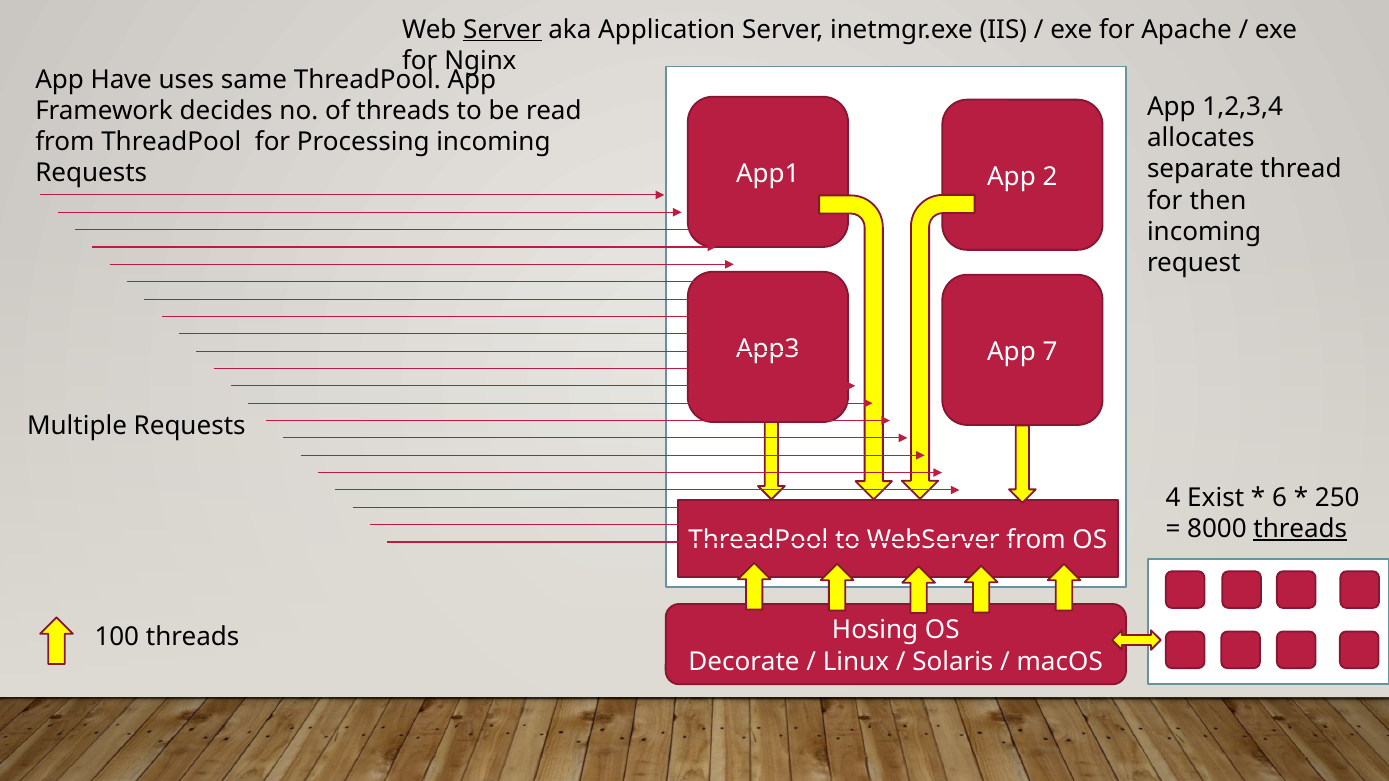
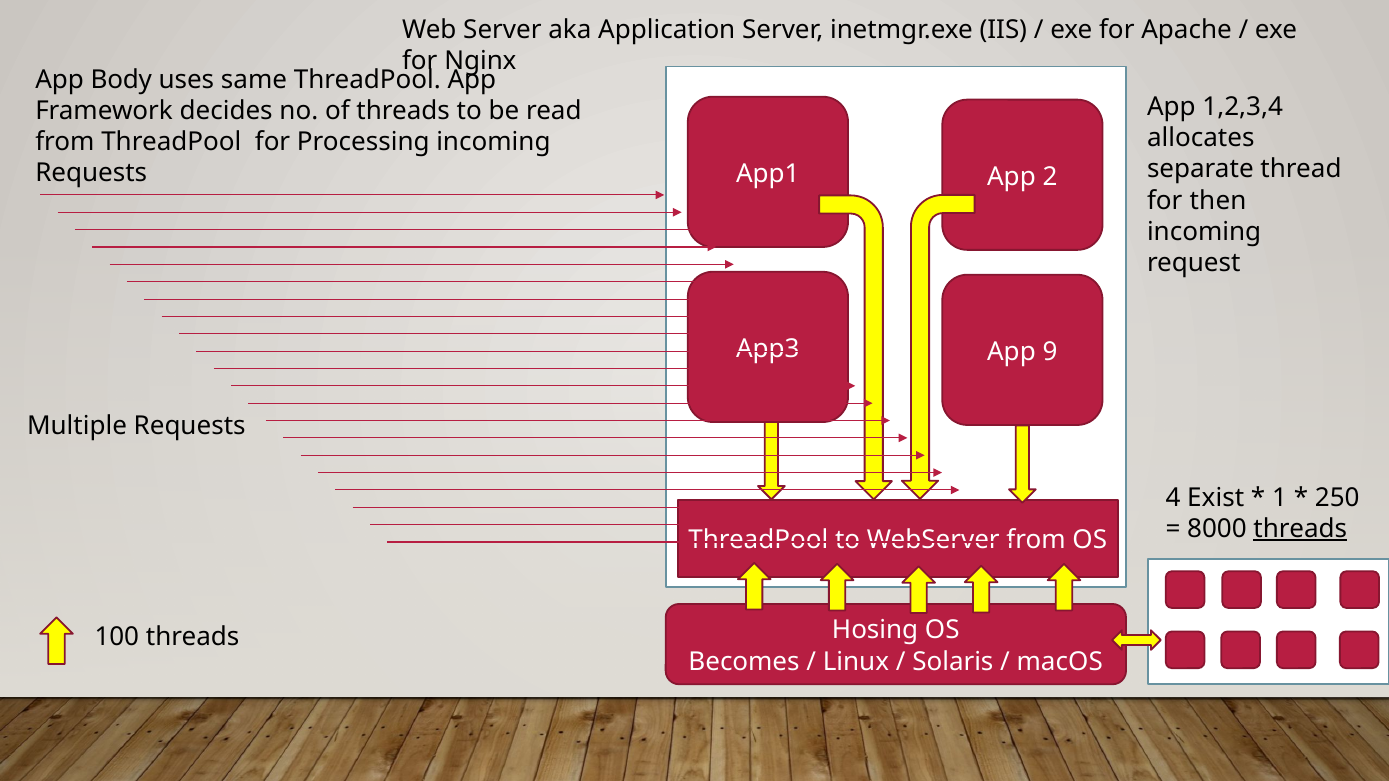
Server underline: present -> none (502, 29)
Have: Have -> Body (121, 80)
7: 7 -> 9 (1050, 352)
6: 6 -> 1 (1280, 498)
Decorate: Decorate -> Becomes (744, 662)
